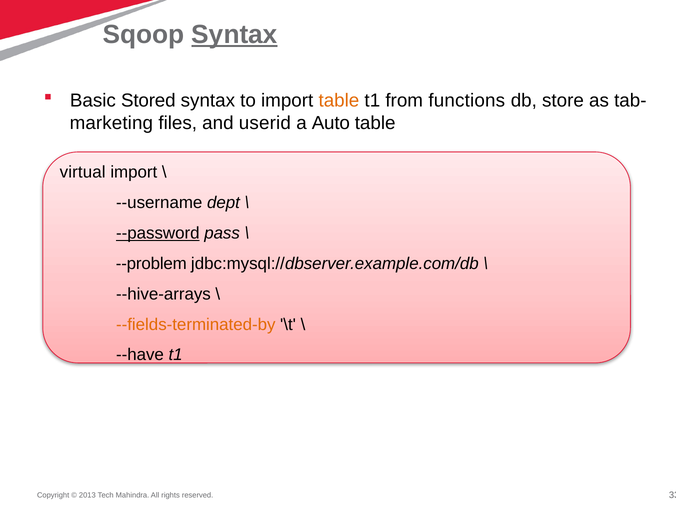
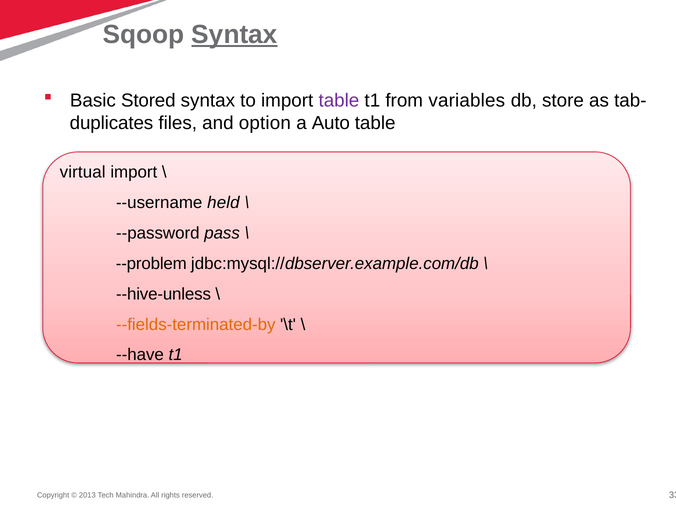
table colour: orange -> purple (339, 100)
functions: functions -> variables (467, 100)
marketing: marketing -> duplicates (111, 123)
userid: userid -> option (265, 123)
dept: dept -> held (223, 203)
--password underline: present -> none (158, 233)
--hive-arrays: --hive-arrays -> --hive-unless (164, 294)
